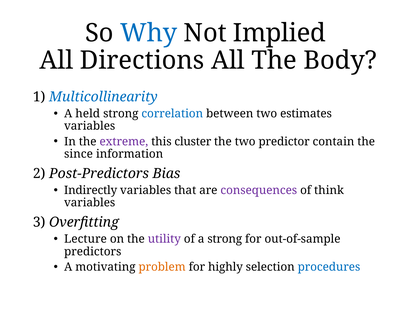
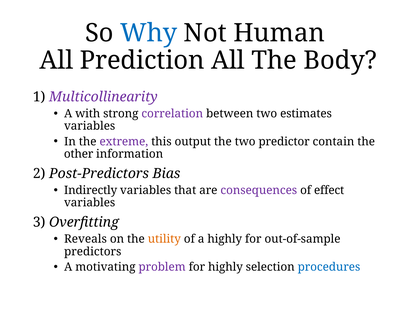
Implied: Implied -> Human (279, 33)
Directions: Directions -> Prediction (142, 60)
Multicollinearity colour: blue -> purple (103, 97)
held: held -> with (88, 114)
correlation colour: blue -> purple (172, 114)
cluster: cluster -> output (193, 141)
since: since -> other (79, 154)
think: think -> effect (329, 190)
Lecture: Lecture -> Reveals (85, 239)
utility colour: purple -> orange (164, 239)
a strong: strong -> highly (225, 239)
problem colour: orange -> purple (162, 267)
